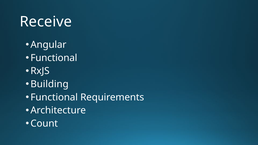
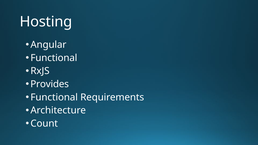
Receive: Receive -> Hosting (46, 22)
Building: Building -> Provides (50, 84)
